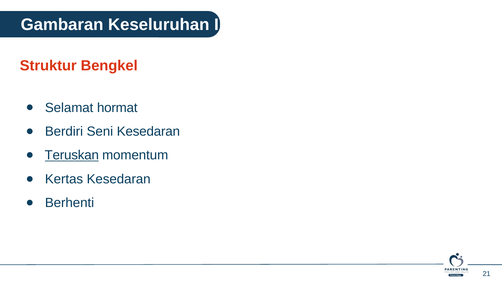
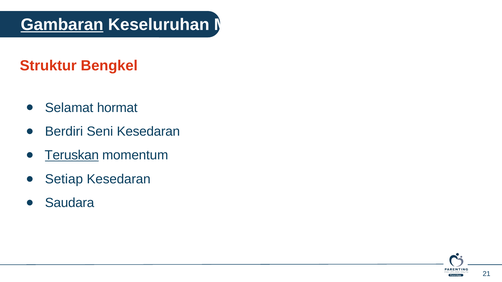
Gambaran underline: none -> present (62, 25)
Imej: Imej -> Mari (231, 25)
Kertas: Kertas -> Setiap (64, 179)
Berhenti: Berhenti -> Saudara (70, 203)
